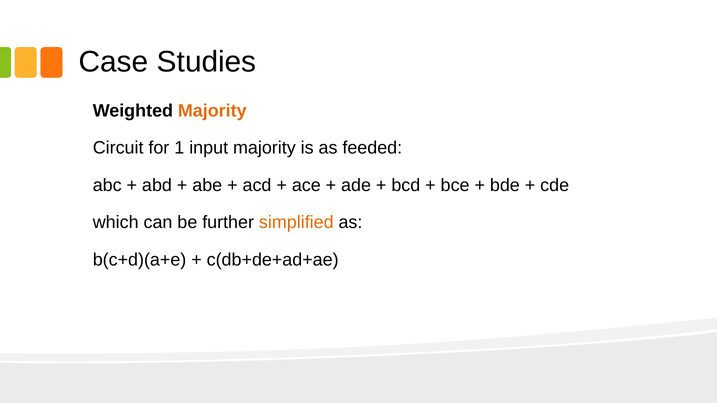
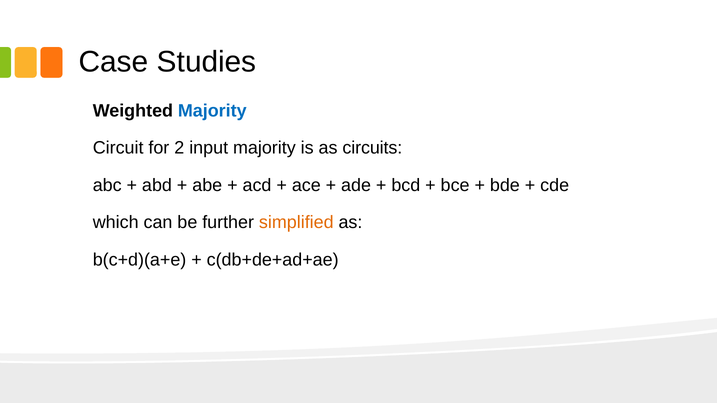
Majority colour: orange -> blue (212, 111)
1: 1 -> 2 (179, 148)
feeded: feeded -> circuits (372, 148)
